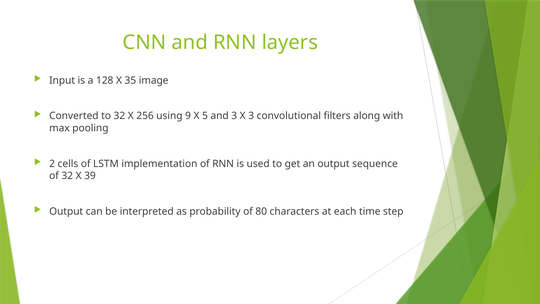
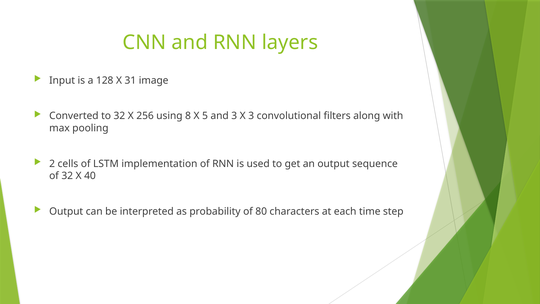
35: 35 -> 31 (130, 80)
9: 9 -> 8 (188, 116)
39: 39 -> 40 (90, 176)
